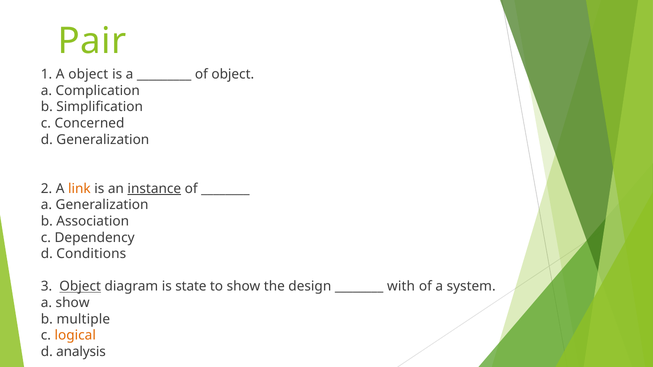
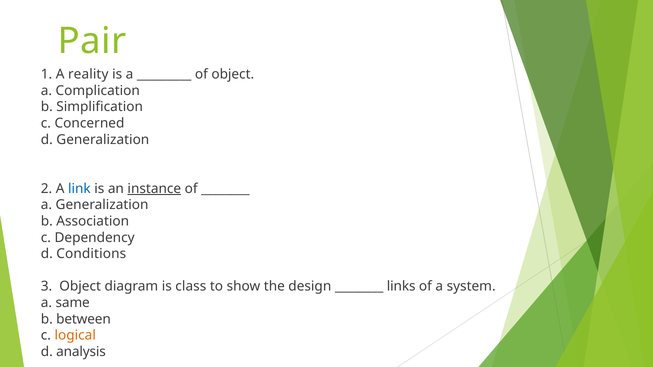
A object: object -> reality (88, 74)
link colour: orange -> blue (79, 189)
Object underline: present -> none (80, 287)
state: state -> class (191, 287)
with: with -> links (401, 287)
a show: show -> same (73, 303)
multiple: multiple -> between (83, 319)
